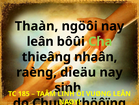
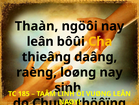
Cha colour: light green -> yellow (100, 41)
nhaân: nhaân -> daâng (96, 57)
dieäu: dieäu -> loøng (78, 72)
